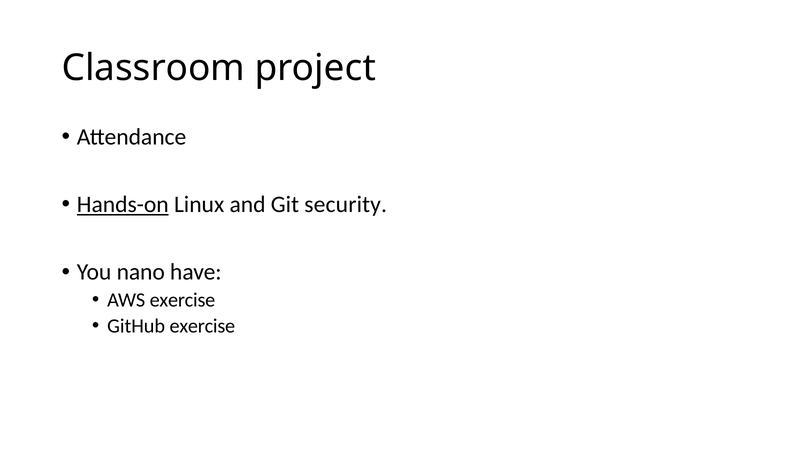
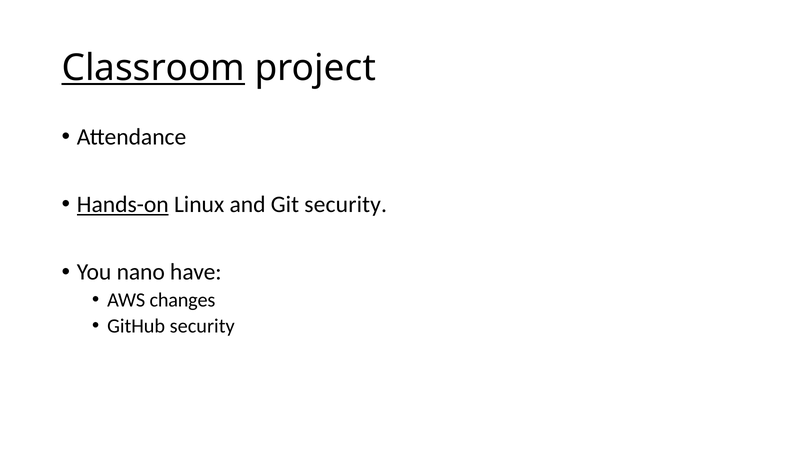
Classroom underline: none -> present (153, 68)
AWS exercise: exercise -> changes (182, 300)
GitHub exercise: exercise -> security (202, 326)
